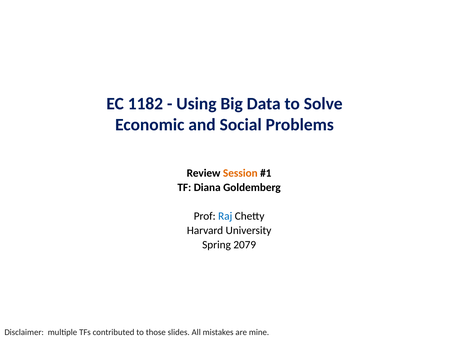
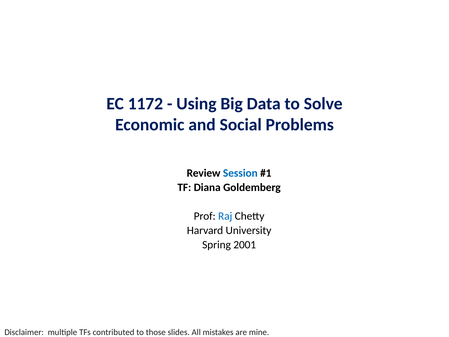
1182: 1182 -> 1172 (145, 104)
Session colour: orange -> blue (240, 173)
2079: 2079 -> 2001 (245, 245)
